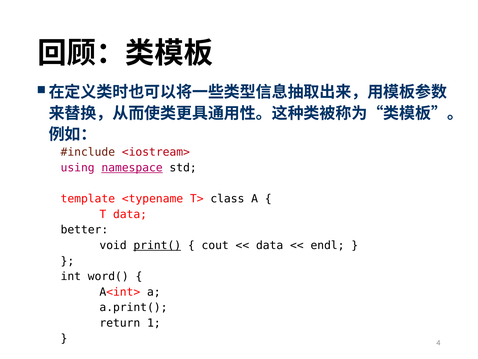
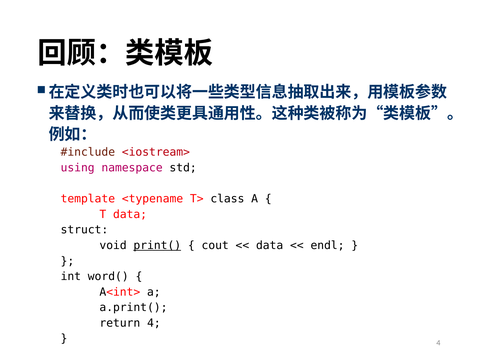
namespace underline: present -> none (132, 168)
better: better -> struct (84, 230)
return 1: 1 -> 4 (154, 323)
